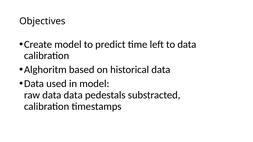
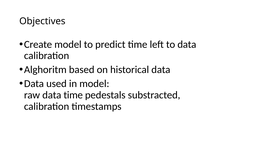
data data: data -> time (73, 95)
